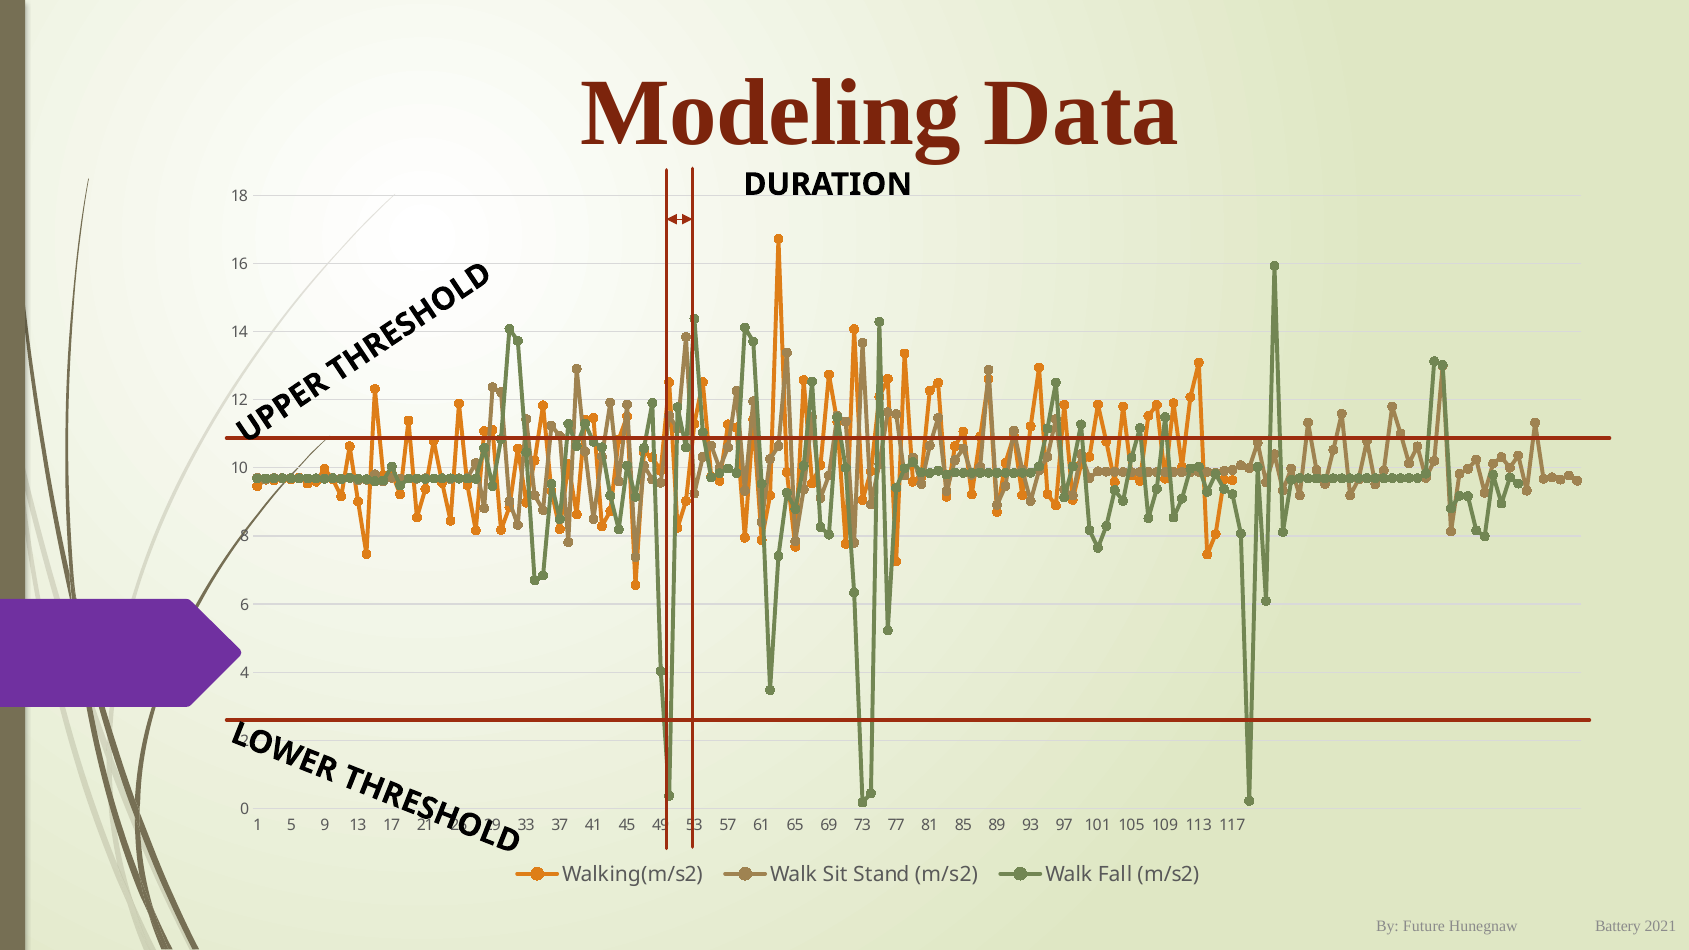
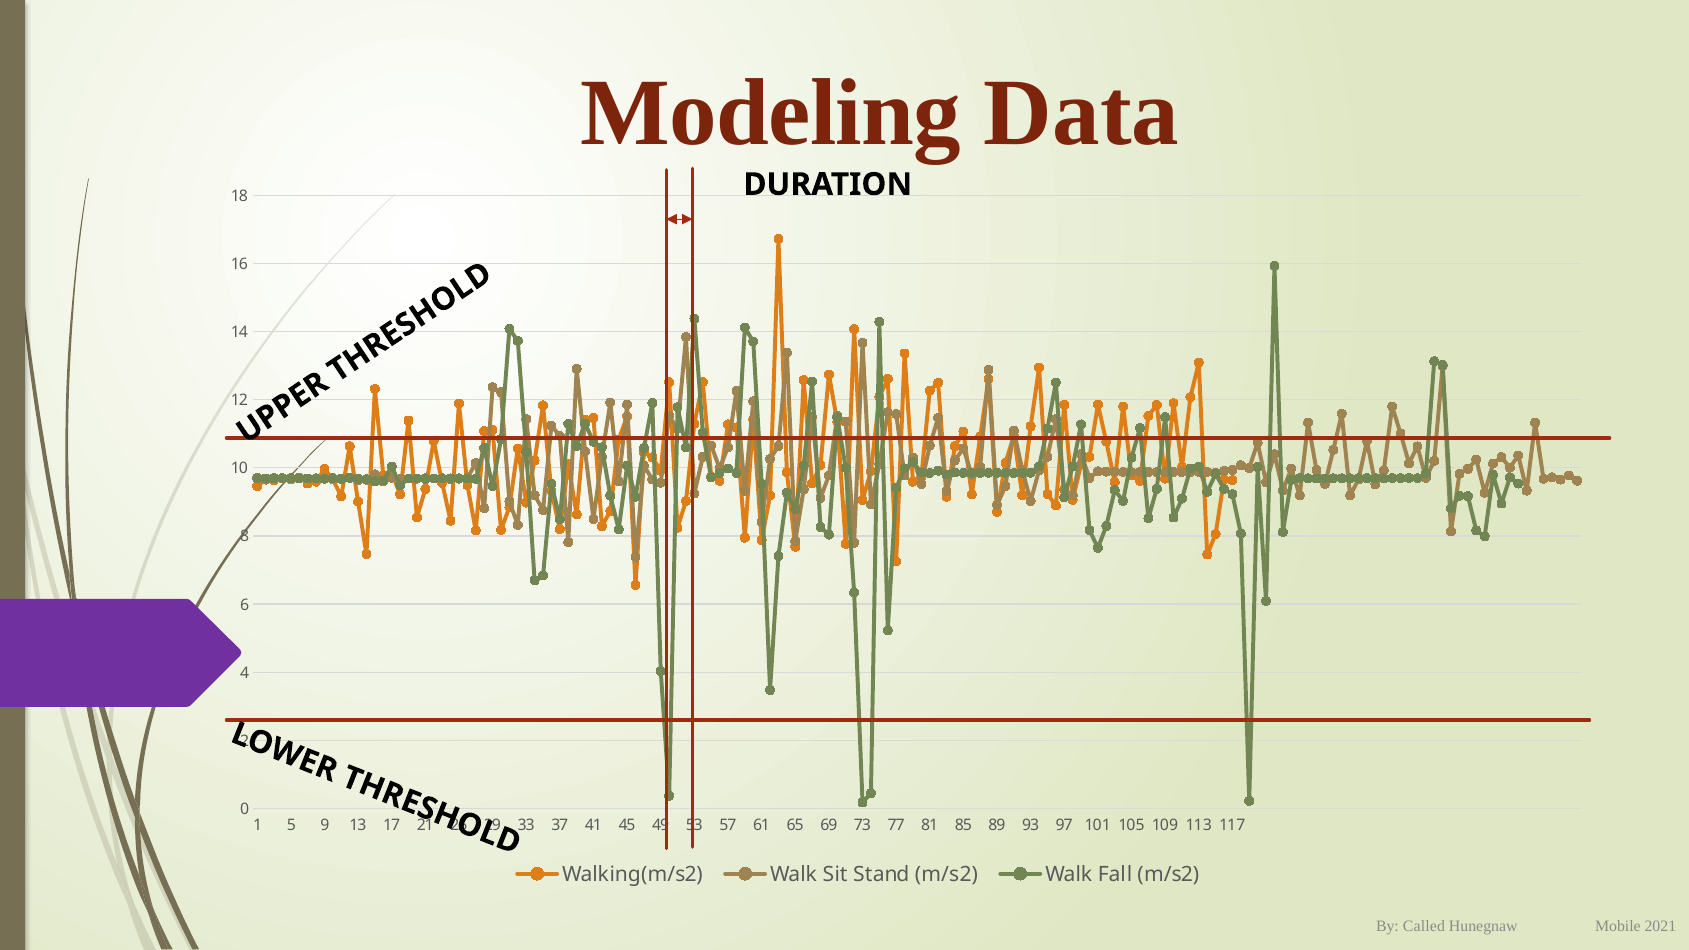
Battery: Battery -> Mobile (1618, 926)
Future: Future -> Called (1424, 926)
